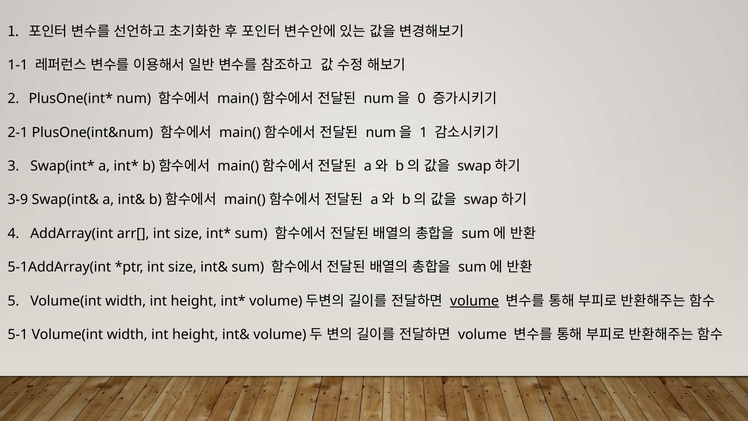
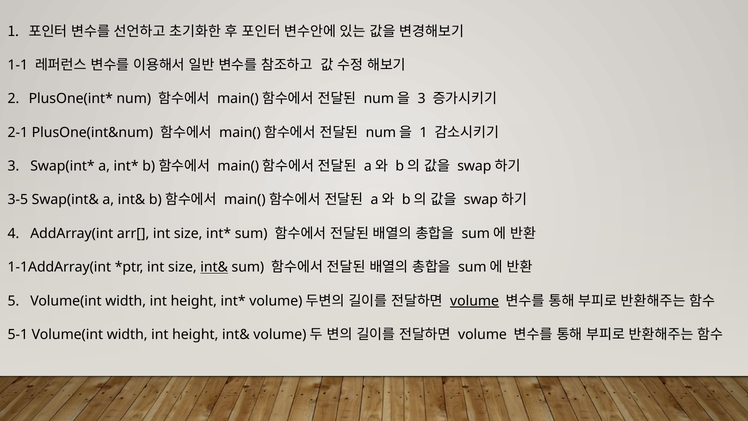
0: 0 -> 3 (422, 99)
3-9: 3-9 -> 3-5 (18, 200)
5-1AddArray(int: 5-1AddArray(int -> 1-1AddArray(int (59, 267)
int& underline: none -> present (214, 267)
